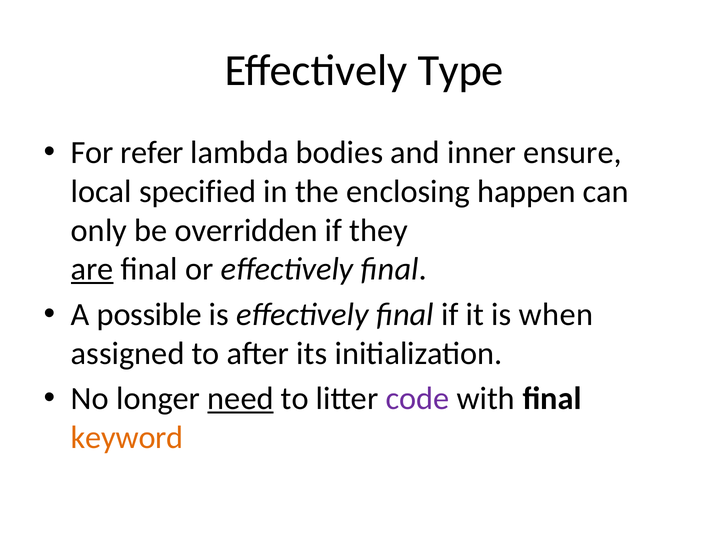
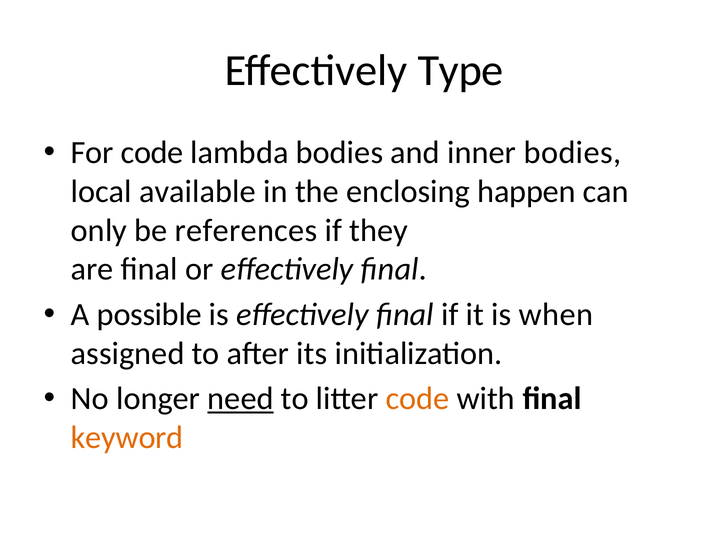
For refer: refer -> code (152, 153)
inner ensure: ensure -> bodies (573, 153)
specified: specified -> available (198, 192)
overridden: overridden -> references (246, 230)
are underline: present -> none (92, 269)
code colour: purple -> orange (417, 399)
